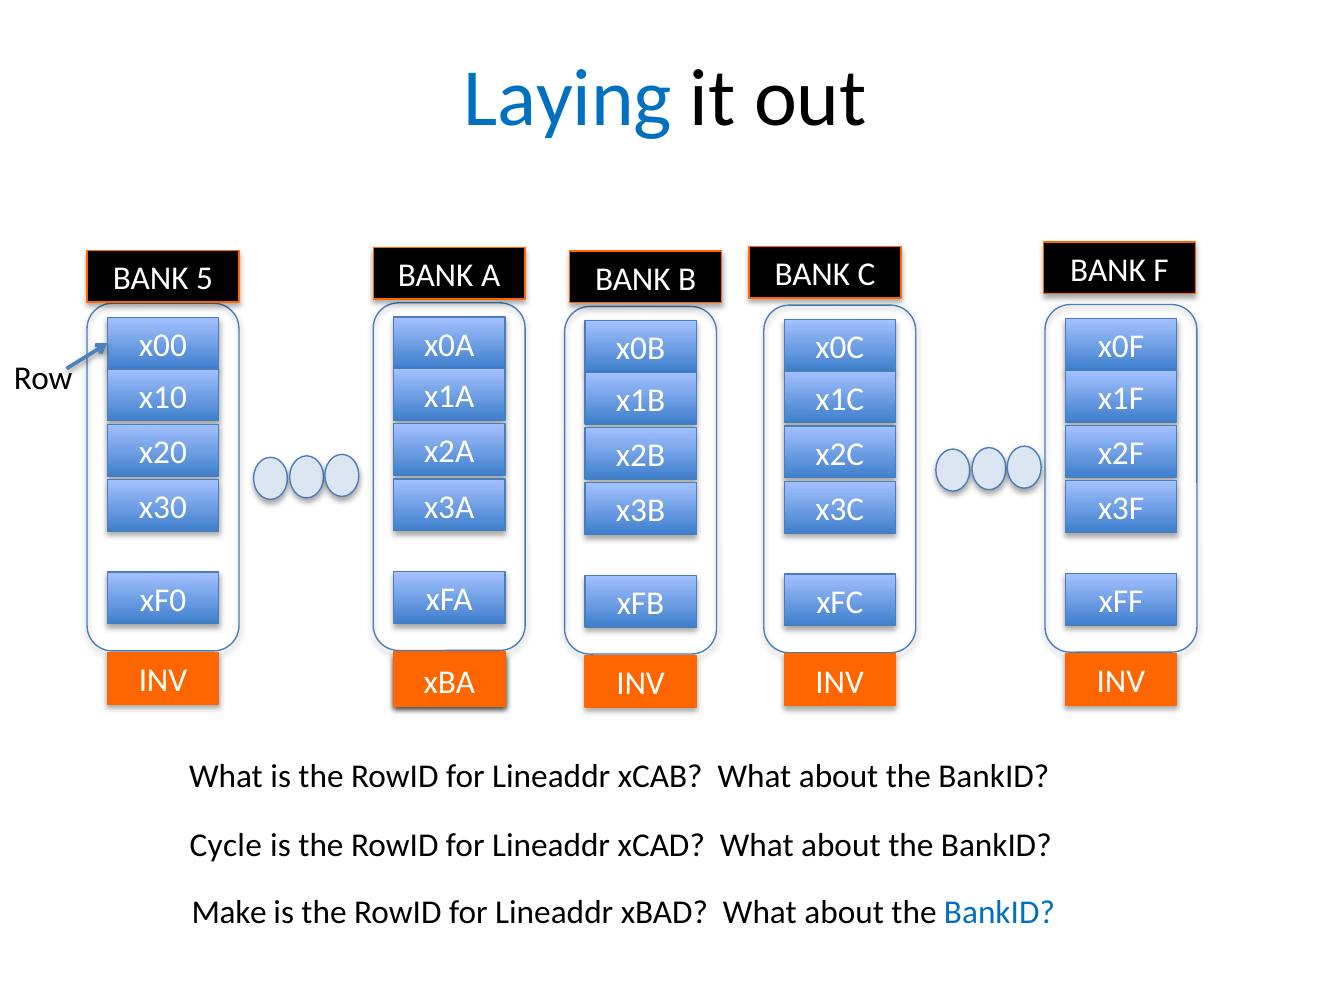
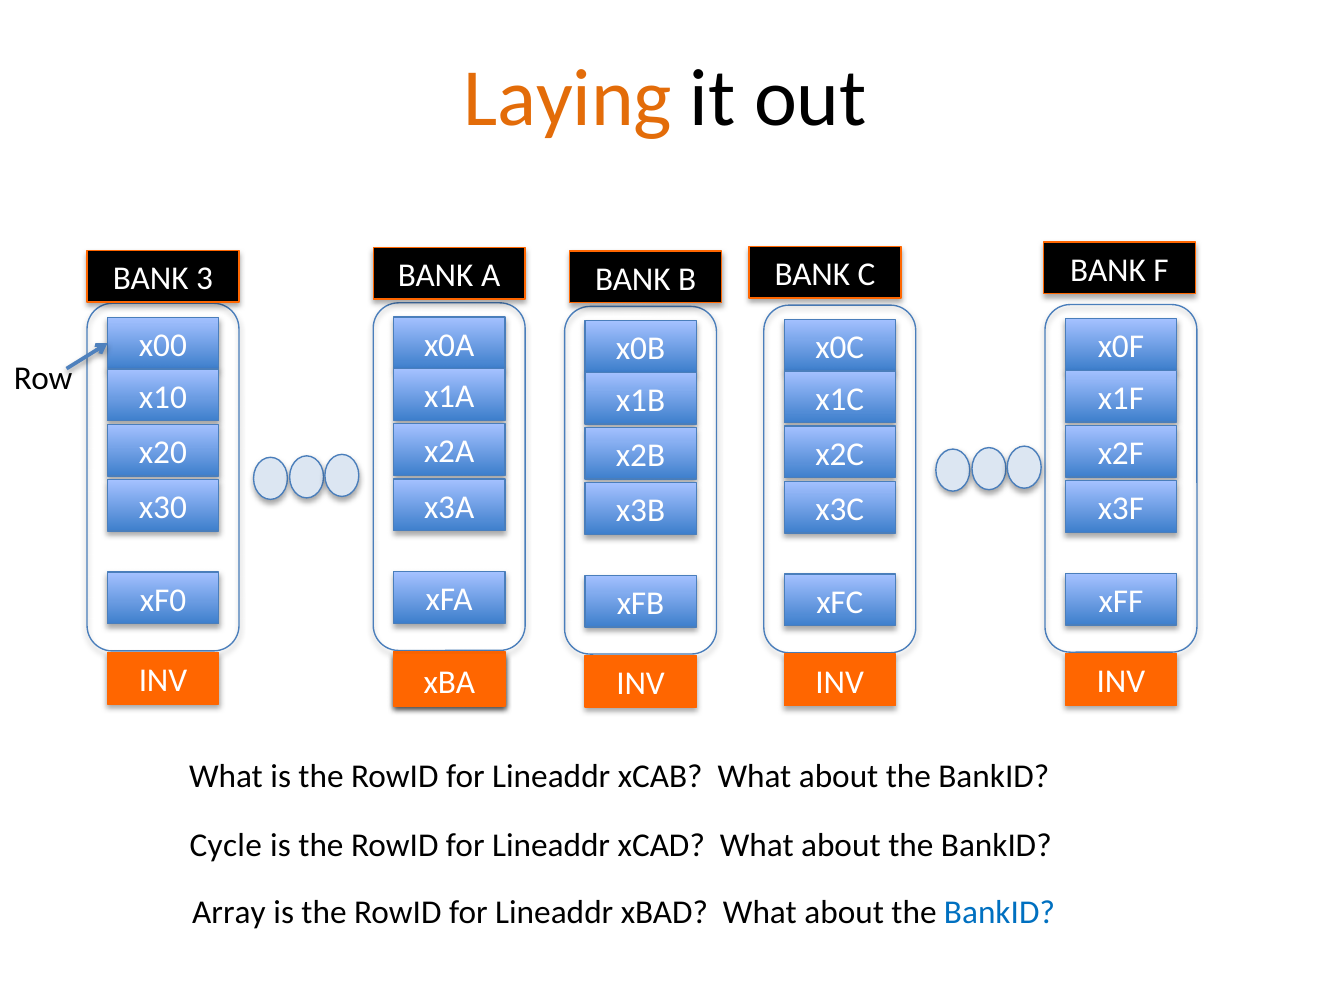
Laying colour: blue -> orange (568, 99)
5: 5 -> 3 (205, 279)
Make: Make -> Array (229, 913)
